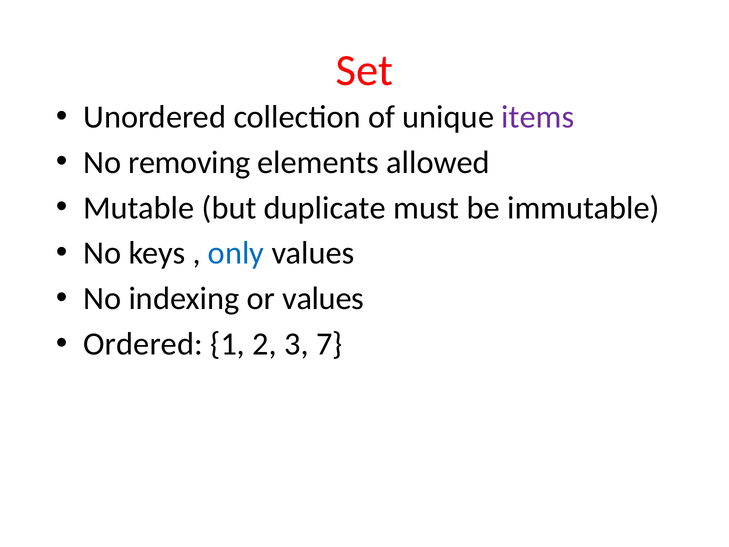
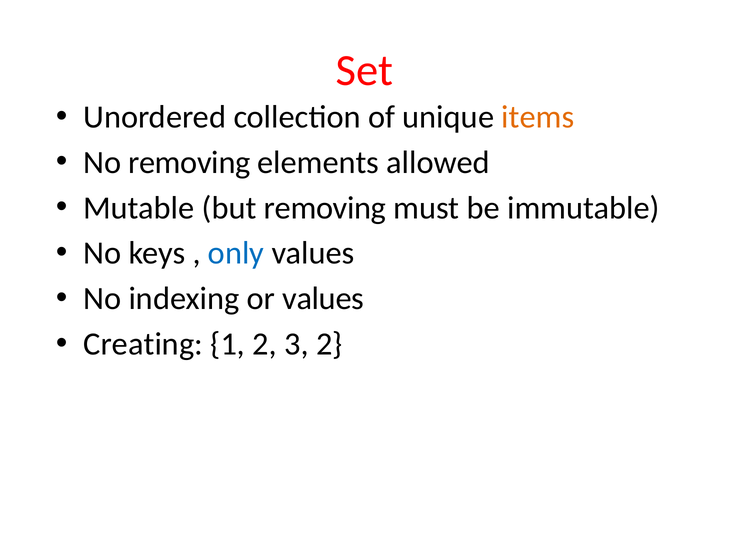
items colour: purple -> orange (538, 117)
but duplicate: duplicate -> removing (325, 208)
Ordered: Ordered -> Creating (143, 344)
3 7: 7 -> 2 (329, 344)
